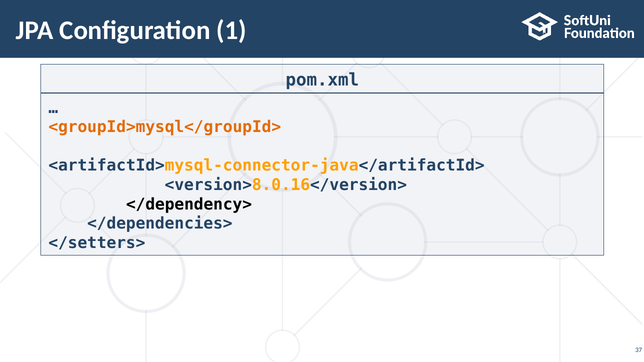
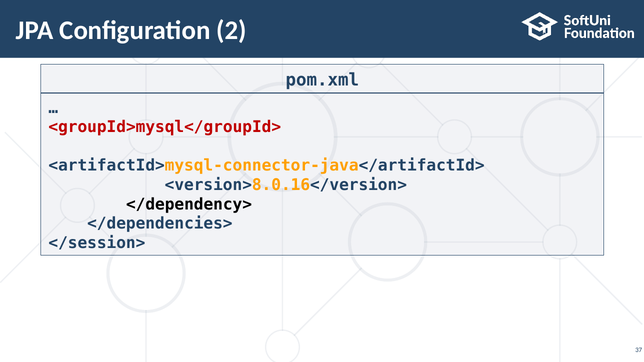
1: 1 -> 2 (232, 31)
<groupId>mysql</groupId> colour: orange -> red (165, 127)
</setters>: </setters> -> </session> (97, 243)
